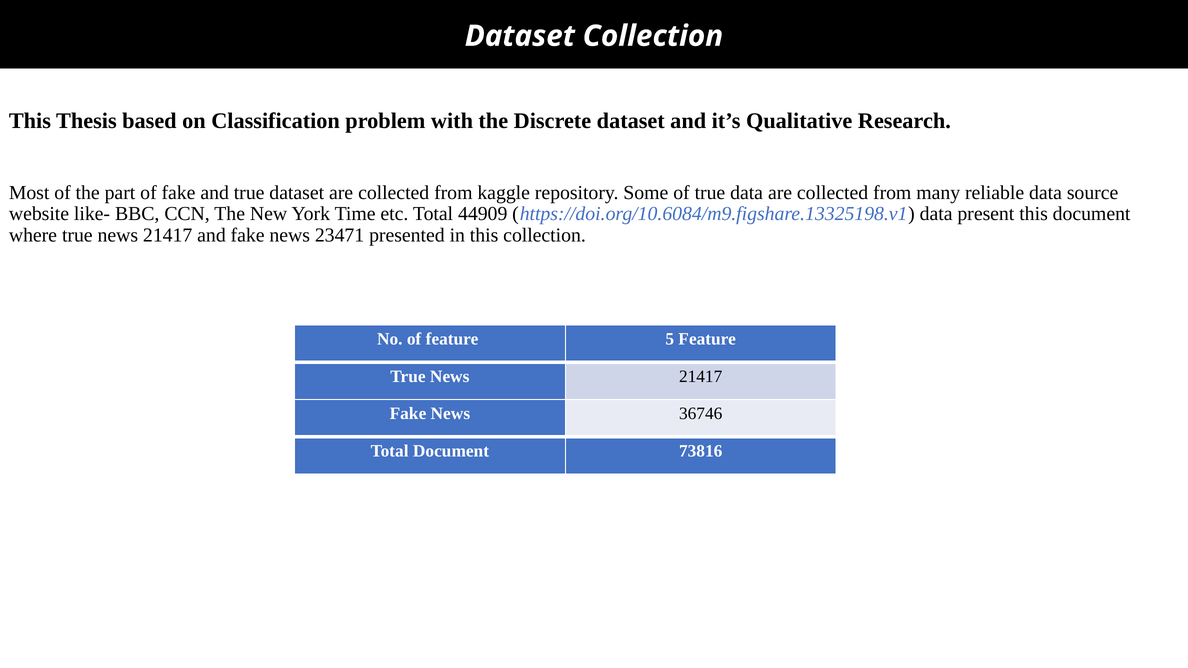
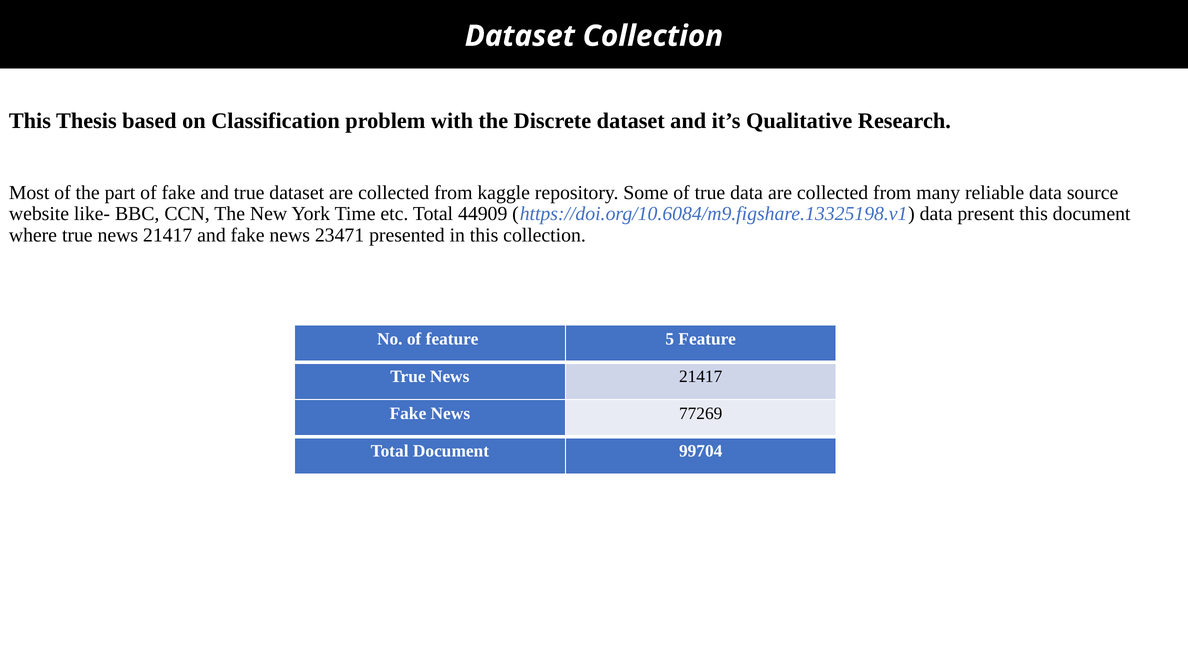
36746: 36746 -> 77269 (701, 414)
73816: 73816 -> 99704 (701, 451)
